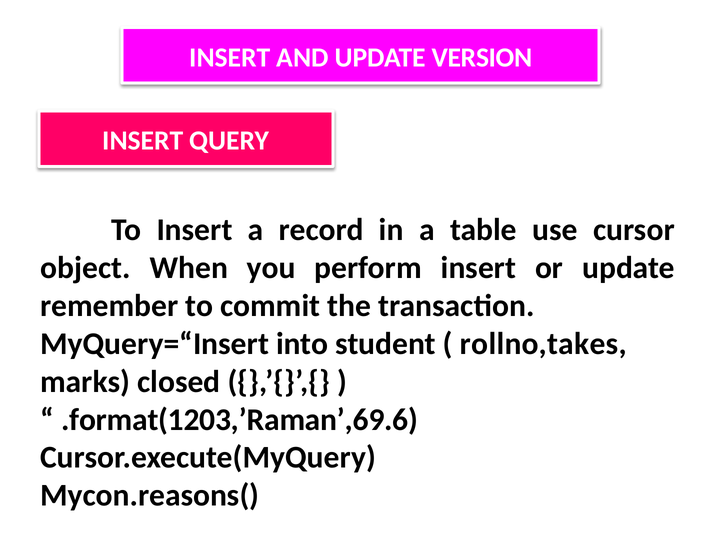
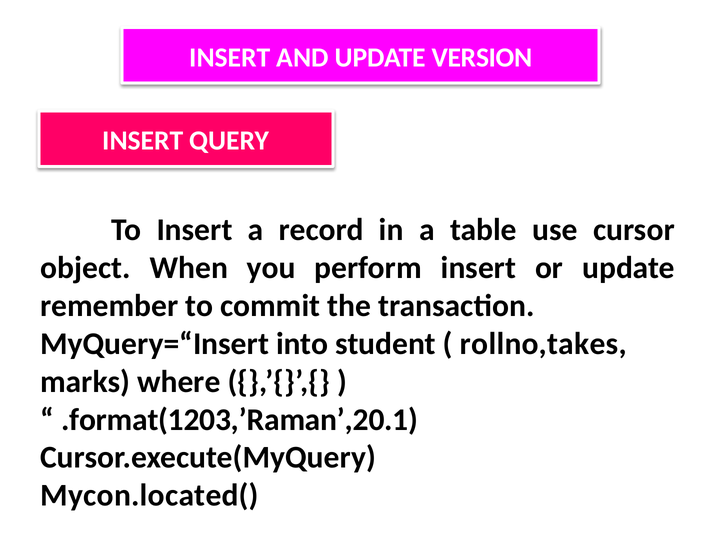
closed: closed -> where (179, 381)
.format(1203,’Raman’,69.6: .format(1203,’Raman’,69.6 -> .format(1203,’Raman’,20.1 (240, 419)
Mycon.reasons(: Mycon.reasons( -> Mycon.located( (150, 495)
